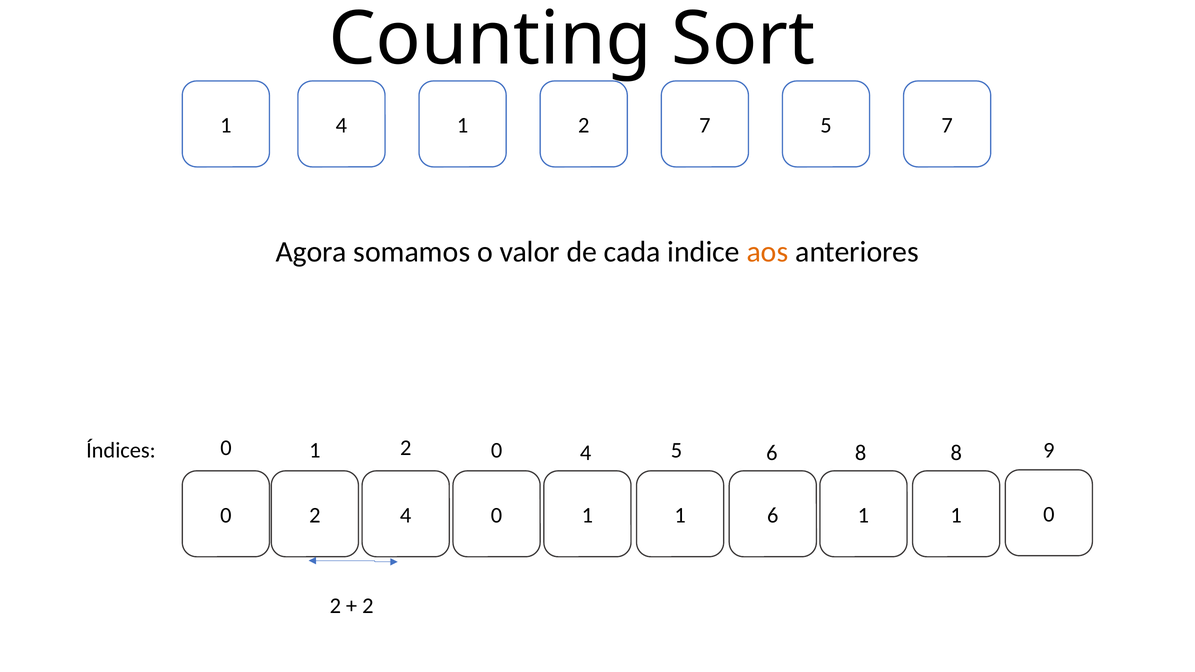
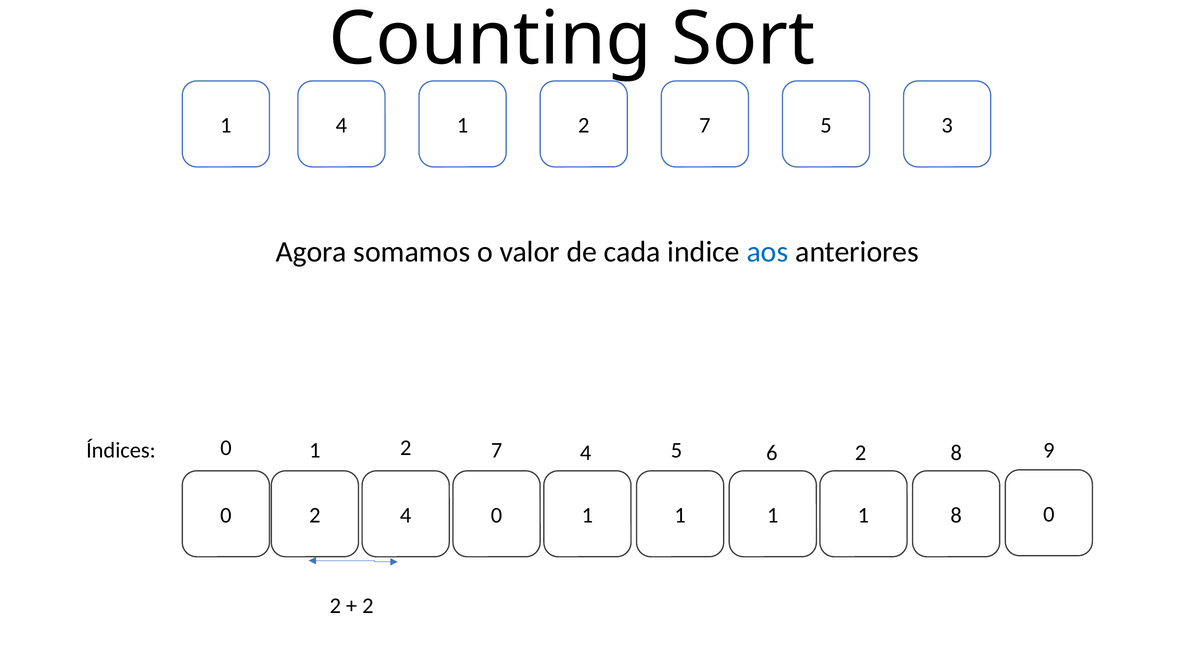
5 7: 7 -> 3 (947, 125)
aos colour: orange -> blue (768, 252)
0 1 2 0: 0 -> 7 (497, 451)
6 8: 8 -> 2 (861, 453)
0 1 1 6: 6 -> 1 (773, 515)
1: 1 -> 8 (956, 515)
